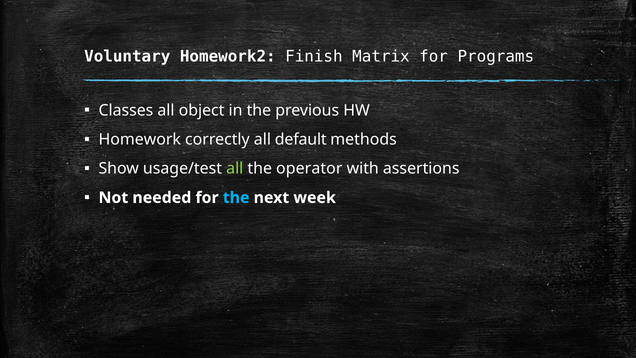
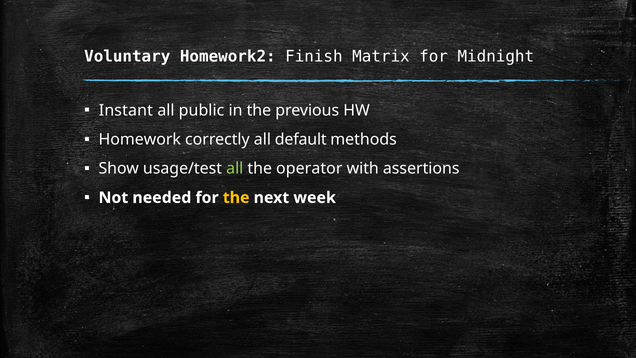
Programs: Programs -> Midnight (496, 57)
Classes: Classes -> Instant (126, 110)
object: object -> public (202, 110)
the colour: light blue -> yellow (236, 198)
